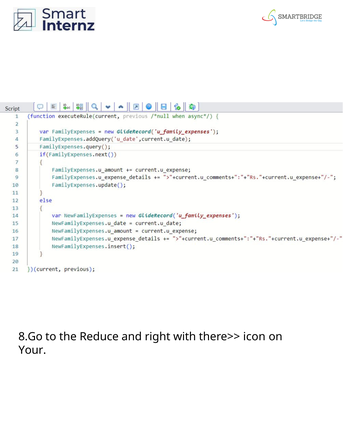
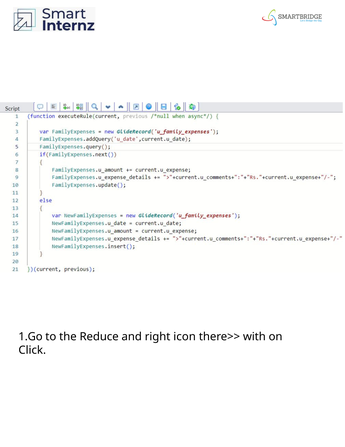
8.Go: 8.Go -> 1.Go (30, 336)
with: with -> icon (185, 336)
icon: icon -> with (254, 336)
Your: Your -> Click (32, 350)
